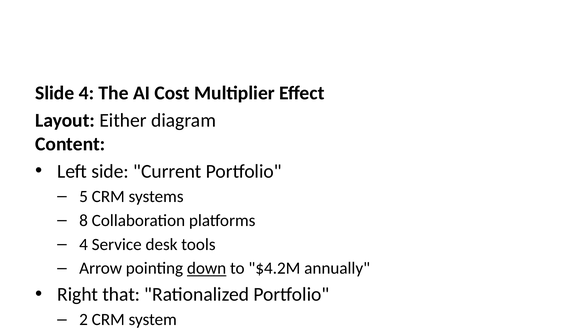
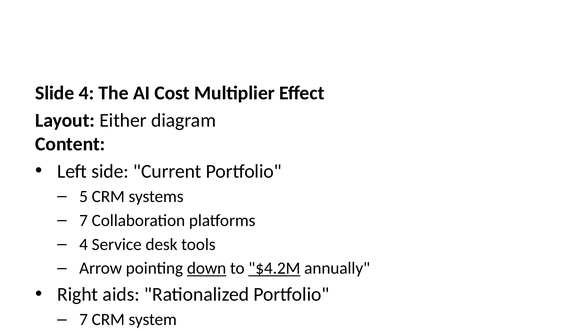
8: 8 -> 7 (84, 221)
$4.2M underline: none -> present (274, 269)
that: that -> aids (121, 295)
2: 2 -> 7 (84, 320)
